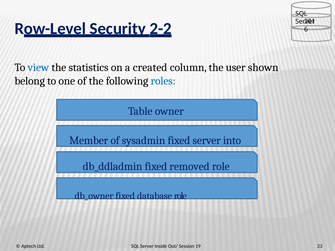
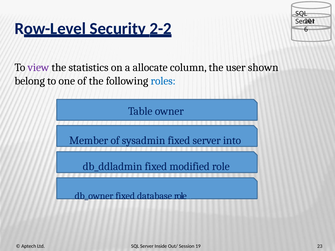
view colour: blue -> purple (38, 68)
created: created -> allocate (150, 68)
removed: removed -> modified (190, 167)
